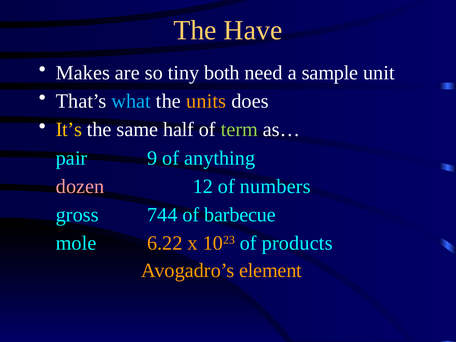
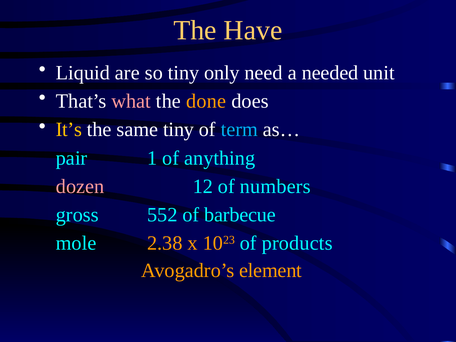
Makes: Makes -> Liquid (83, 73)
both: both -> only (222, 73)
sample: sample -> needed (330, 73)
what colour: light blue -> pink (131, 101)
units: units -> done (206, 101)
same half: half -> tiny (179, 130)
term colour: light green -> light blue (239, 130)
9: 9 -> 1 (152, 158)
744: 744 -> 552 (162, 215)
6.22: 6.22 -> 2.38 (165, 243)
